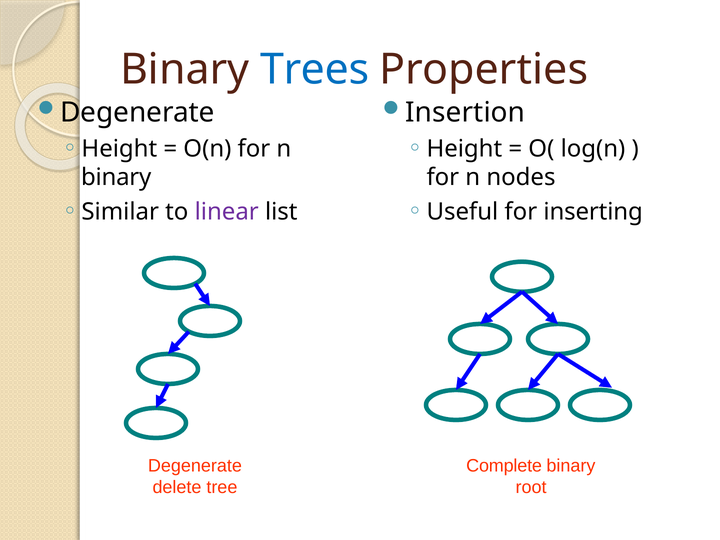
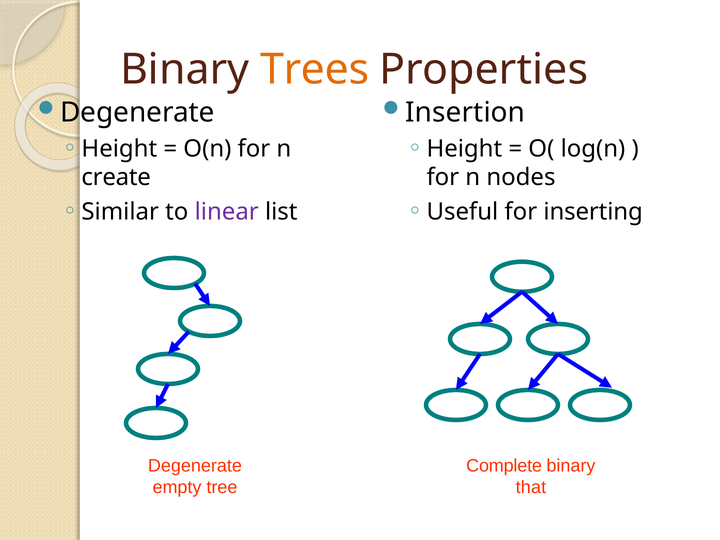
Trees colour: blue -> orange (315, 70)
binary: binary -> create (116, 178)
delete: delete -> empty (177, 487)
root: root -> that (531, 487)
